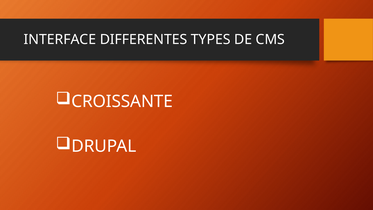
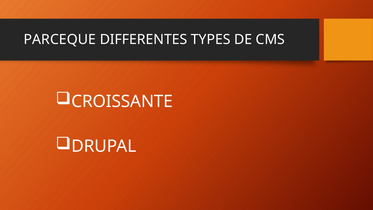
INTERFACE: INTERFACE -> PARCEQUE (60, 39)
